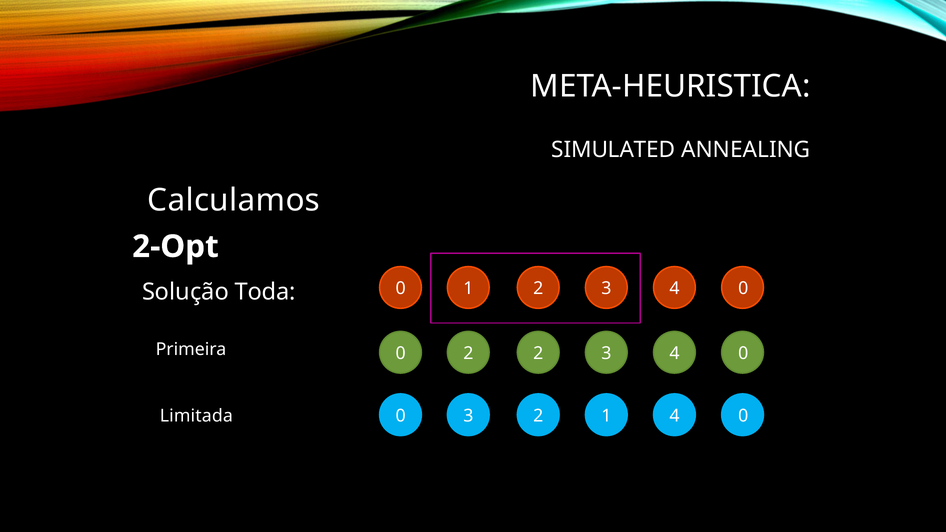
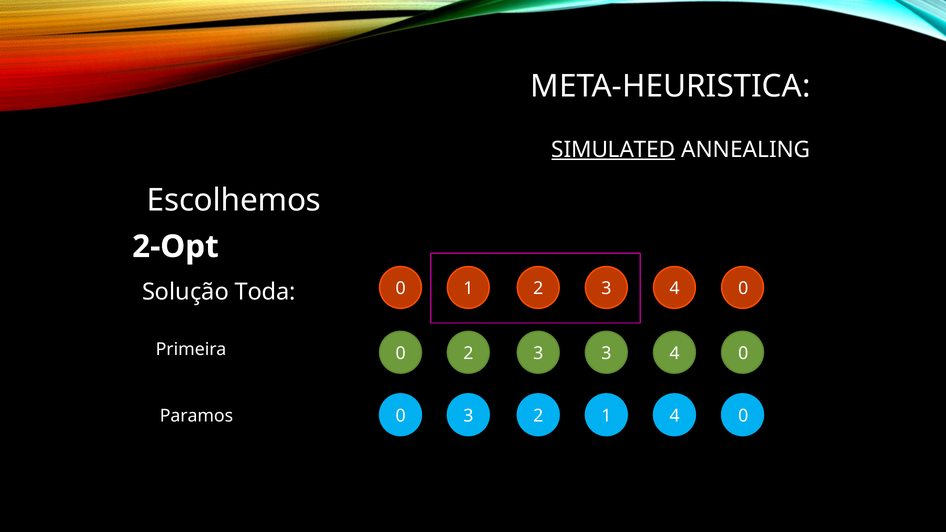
SIMULATED underline: none -> present (613, 150)
Calculamos: Calculamos -> Escolhemos (234, 200)
0 2 2: 2 -> 3 (538, 353)
Limitada: Limitada -> Paramos (196, 416)
